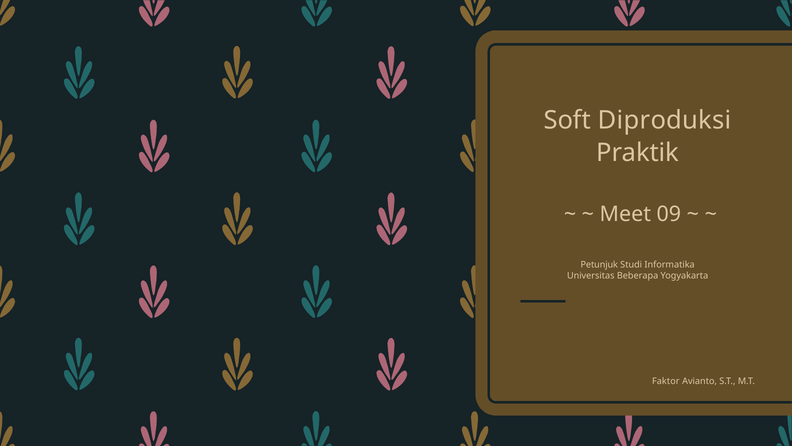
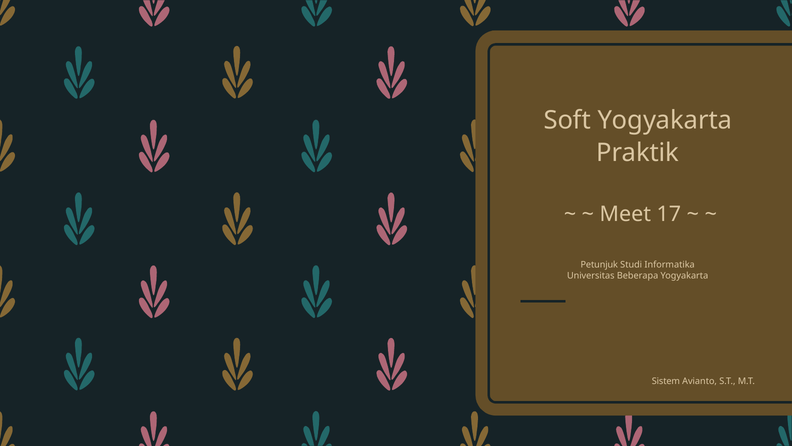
Soft Diproduksi: Diproduksi -> Yogyakarta (665, 120)
09: 09 -> 17 (669, 214)
Faktor: Faktor -> Sistem (666, 381)
